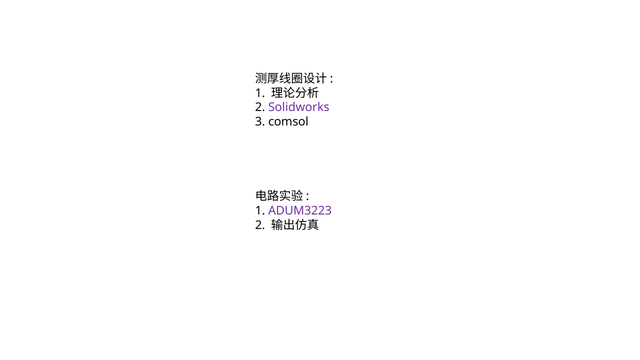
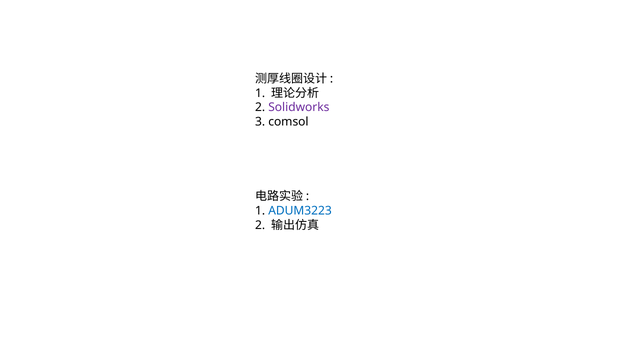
ADUM3223 colour: purple -> blue (300, 211)
